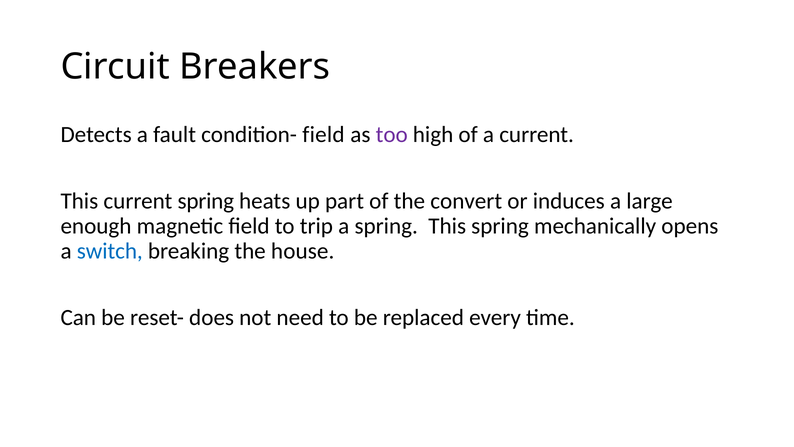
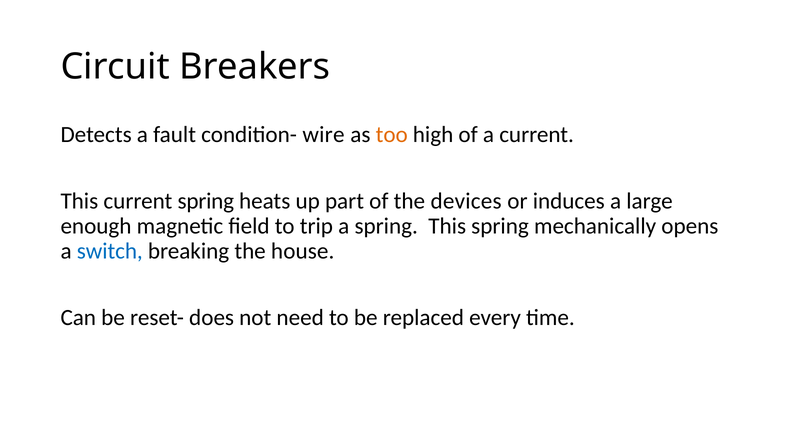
condition- field: field -> wire (323, 134)
too colour: purple -> orange (392, 134)
convert: convert -> devices (466, 201)
